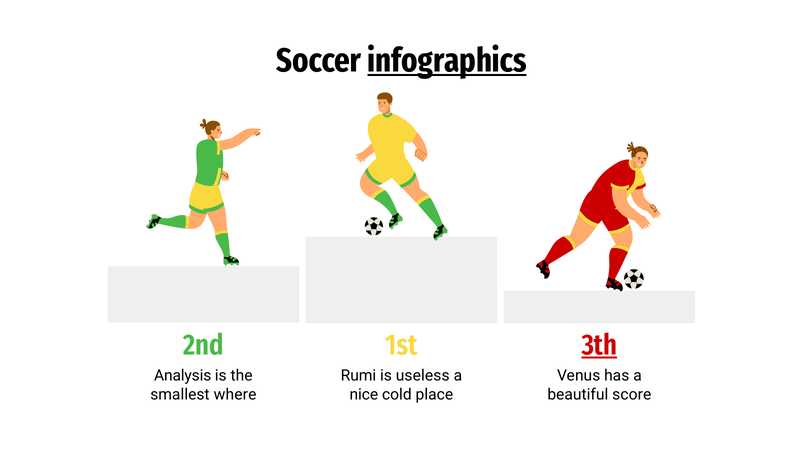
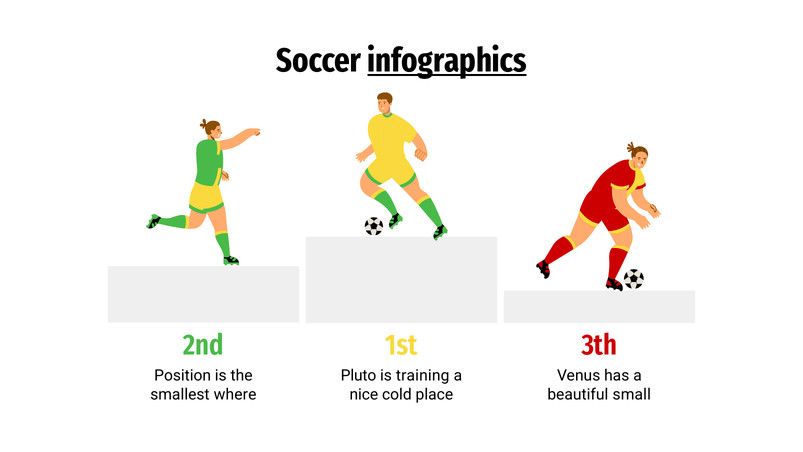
3th underline: present -> none (599, 345)
Analysis: Analysis -> Position (183, 375)
Rumi: Rumi -> Pluto (359, 375)
useless: useless -> training (423, 375)
score: score -> small (632, 394)
